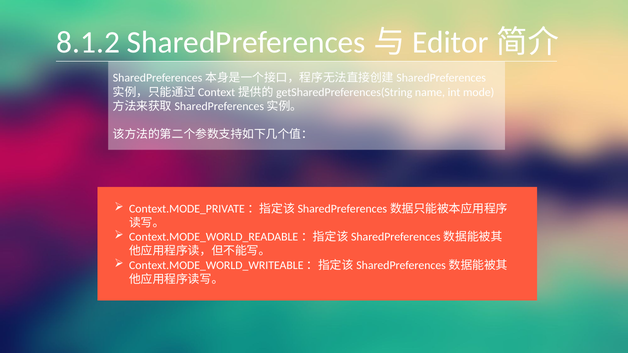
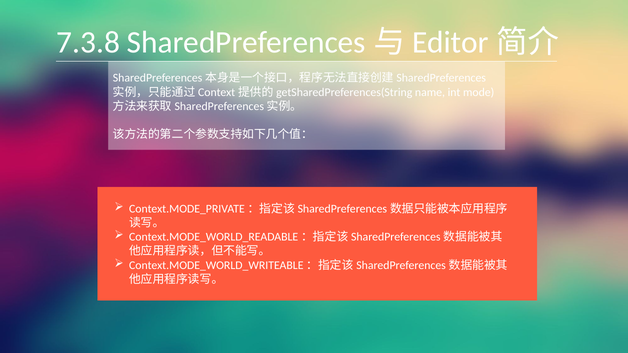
8.1.2: 8.1.2 -> 7.3.8 (88, 42)
